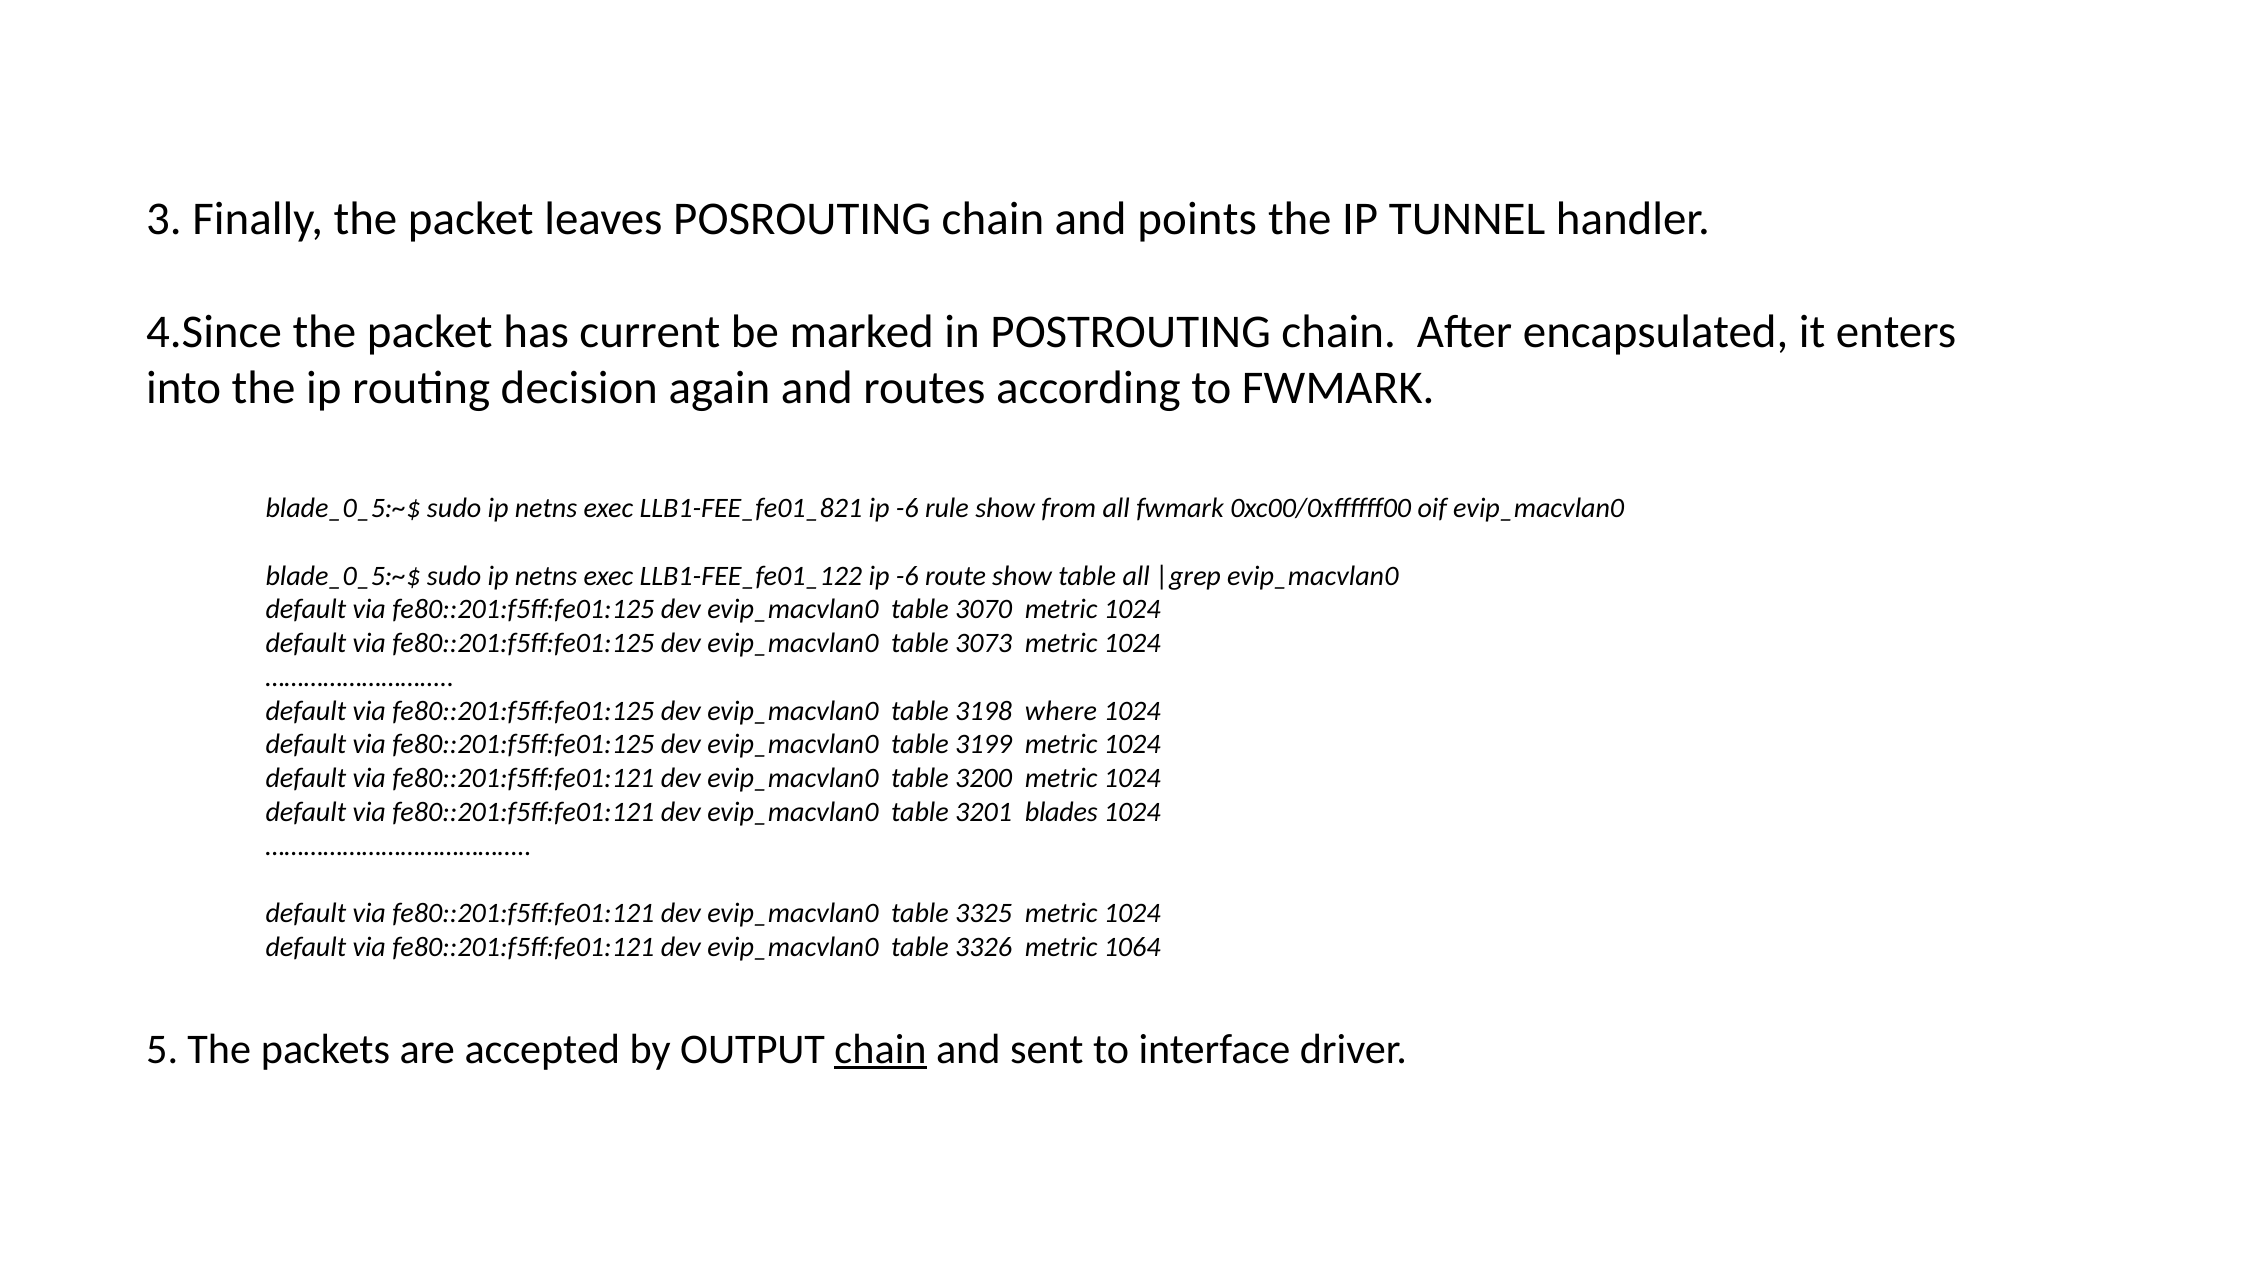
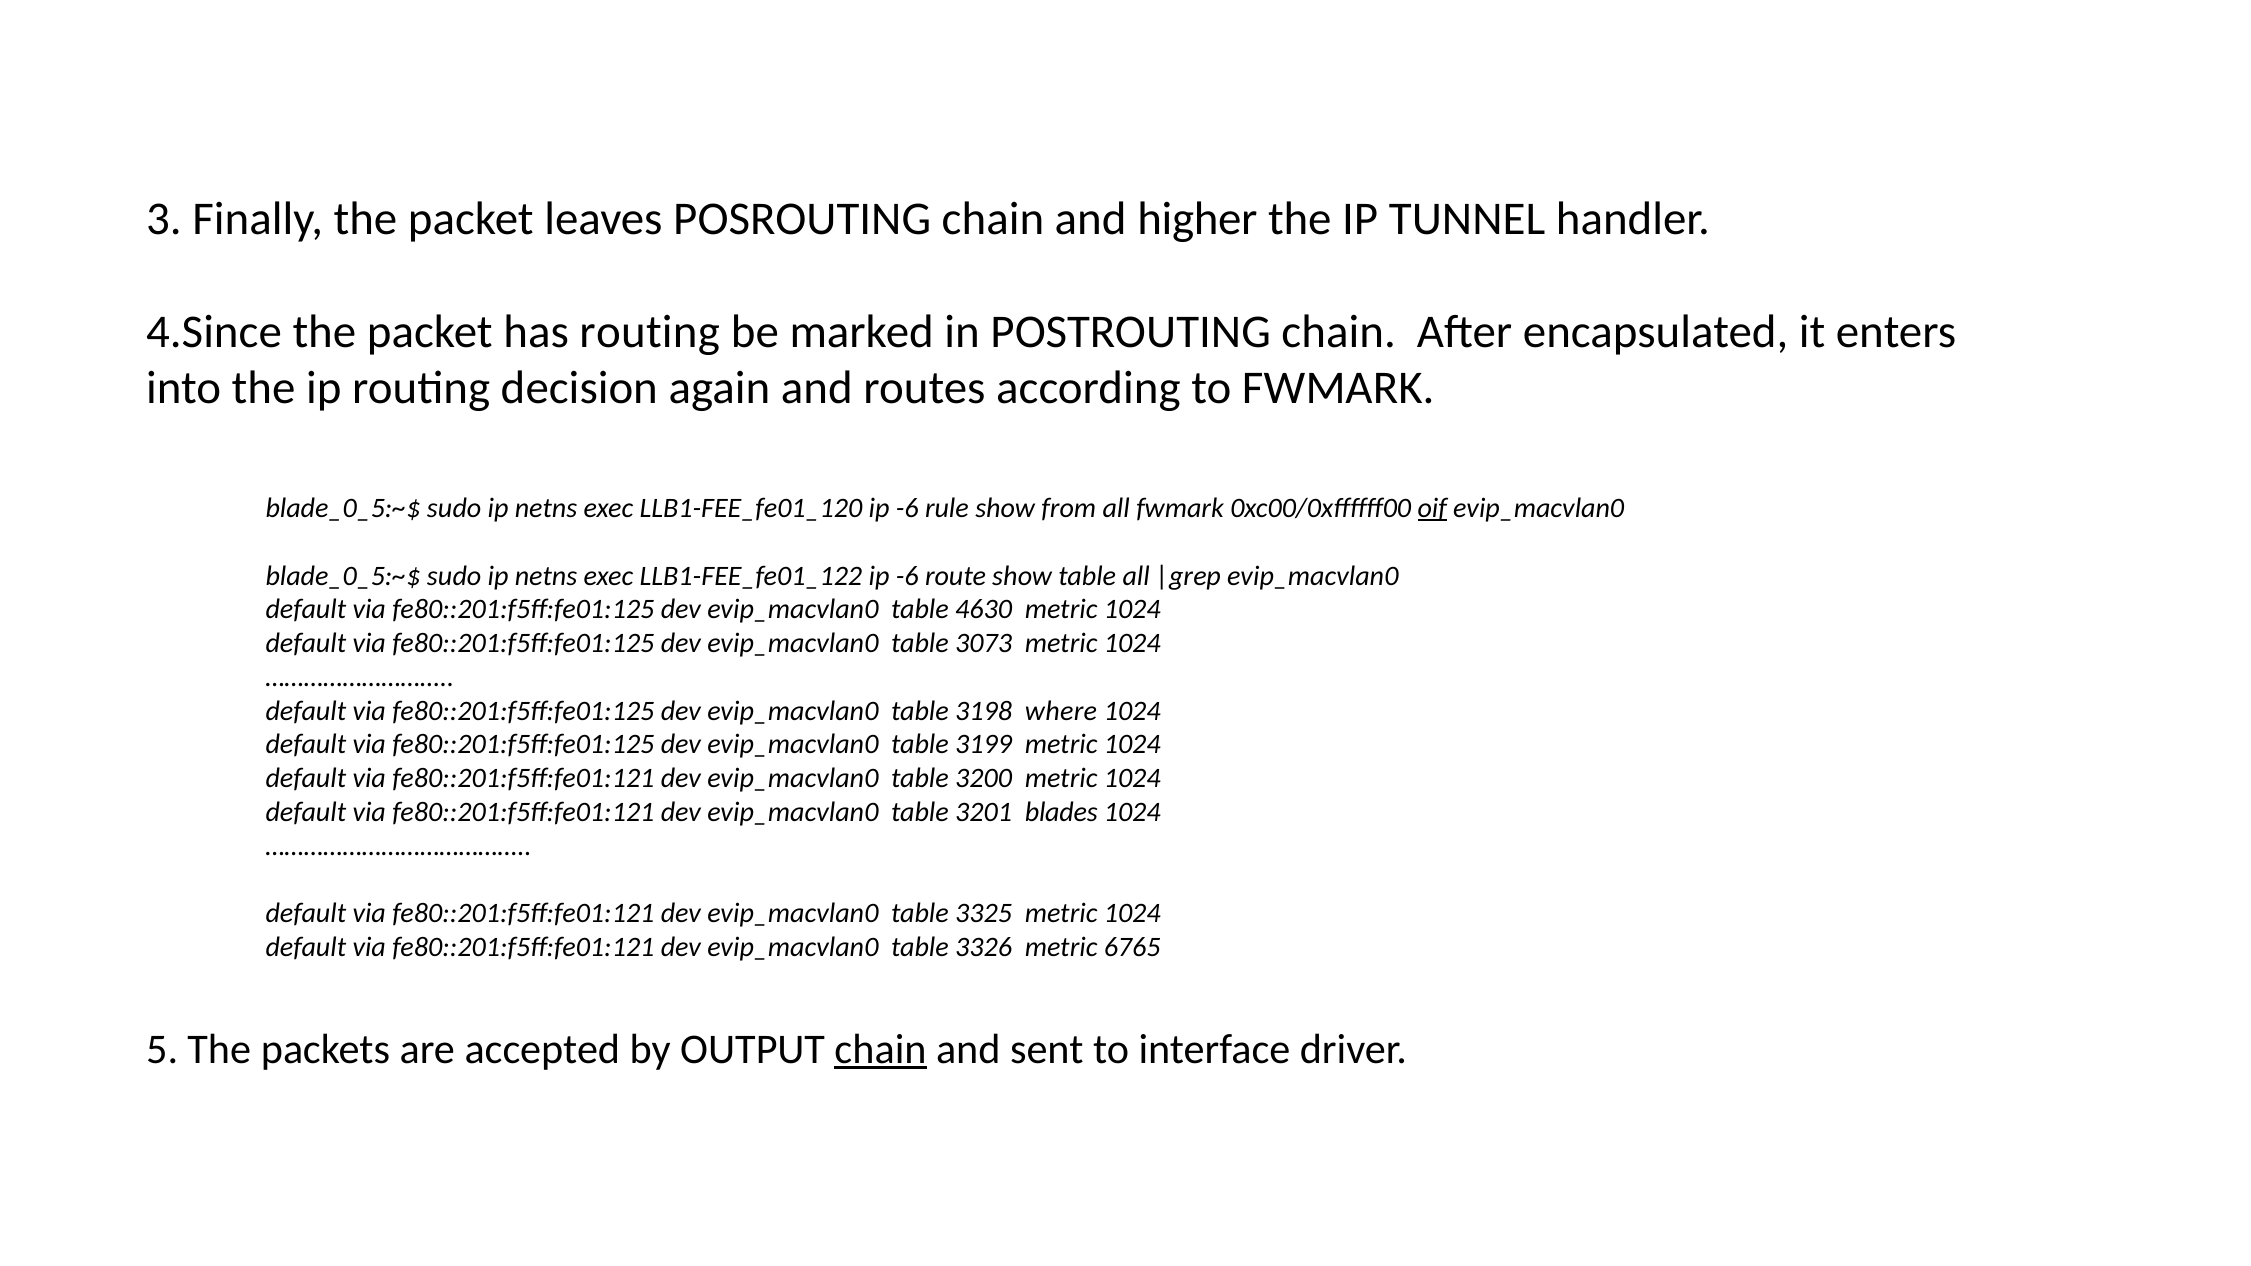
points: points -> higher (1197, 220)
has current: current -> routing (650, 332)
LLB1-FEE_fe01_821: LLB1-FEE_fe01_821 -> LLB1-FEE_fe01_120 (751, 508)
oif underline: none -> present (1432, 508)
3070: 3070 -> 4630 (984, 610)
1064: 1064 -> 6765 (1132, 947)
